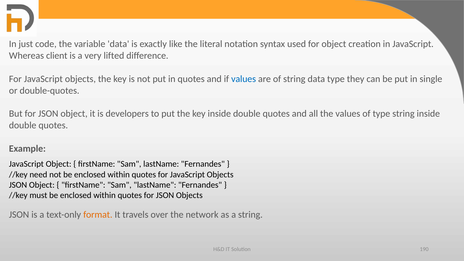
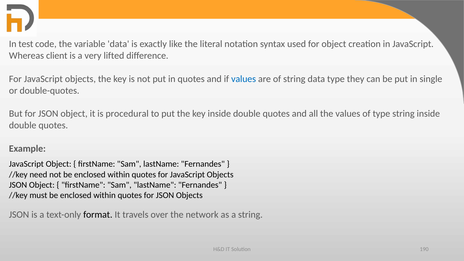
just: just -> test (26, 44)
developers: developers -> procedural (127, 114)
format colour: orange -> black (98, 215)
